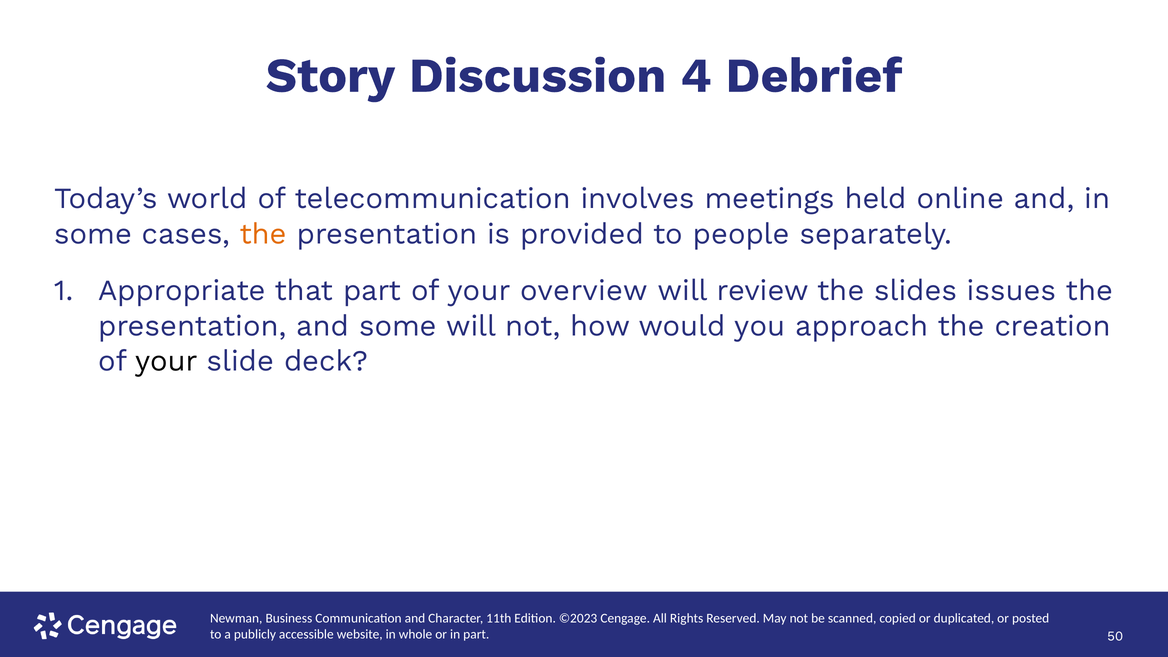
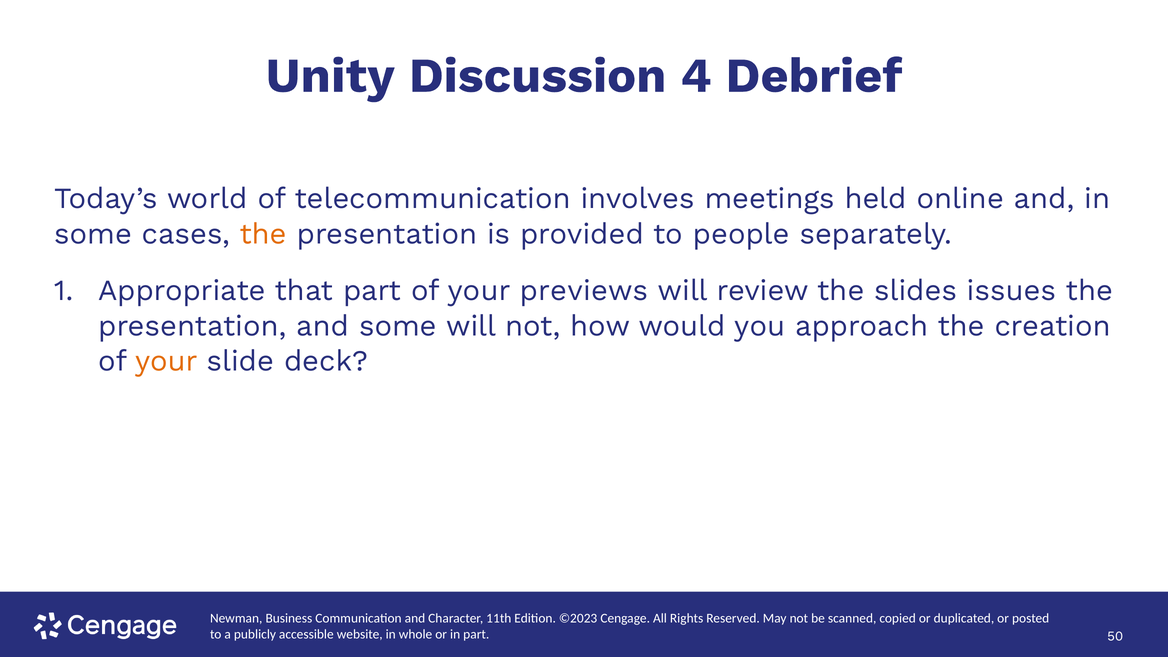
Story: Story -> Unity (330, 76)
overview: overview -> previews (584, 291)
your colour: black -> orange (166, 361)
